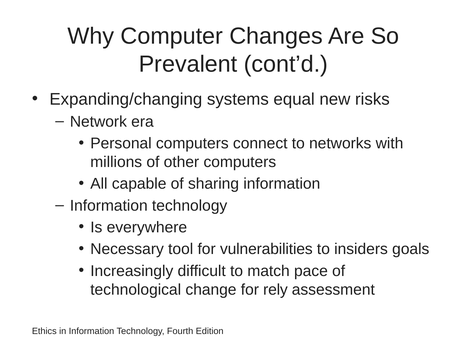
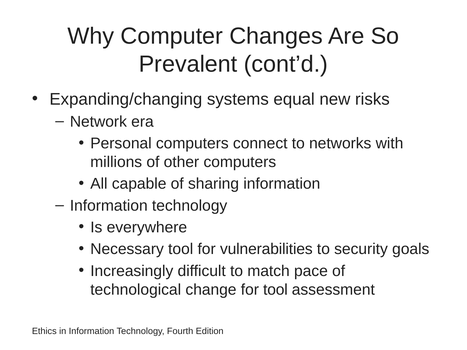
insiders: insiders -> security (361, 249)
for rely: rely -> tool (275, 290)
